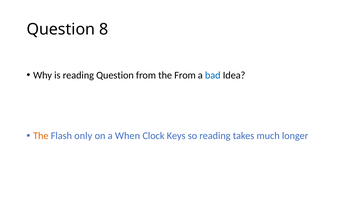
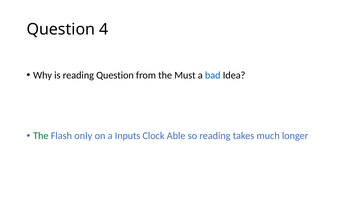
8: 8 -> 4 (104, 29)
the From: From -> Must (185, 75)
The colour: orange -> green (41, 135)
When: When -> Inputs (128, 135)
Keys: Keys -> Able (176, 135)
